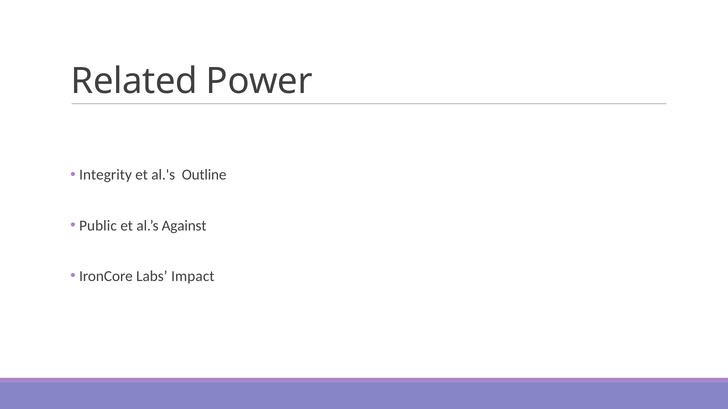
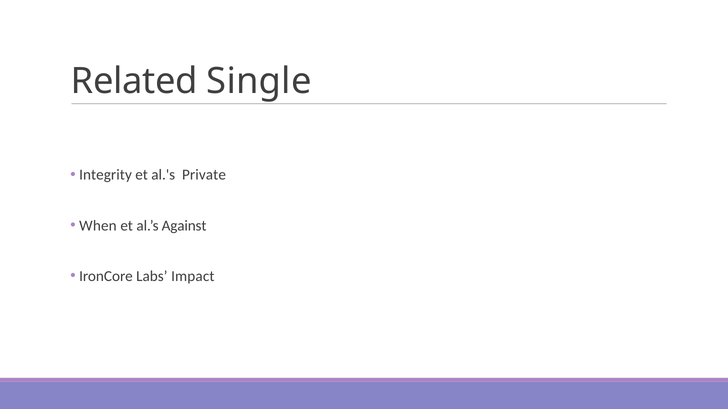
Power: Power -> Single (259, 82)
Outline: Outline -> Private (204, 175)
Public: Public -> When (98, 226)
